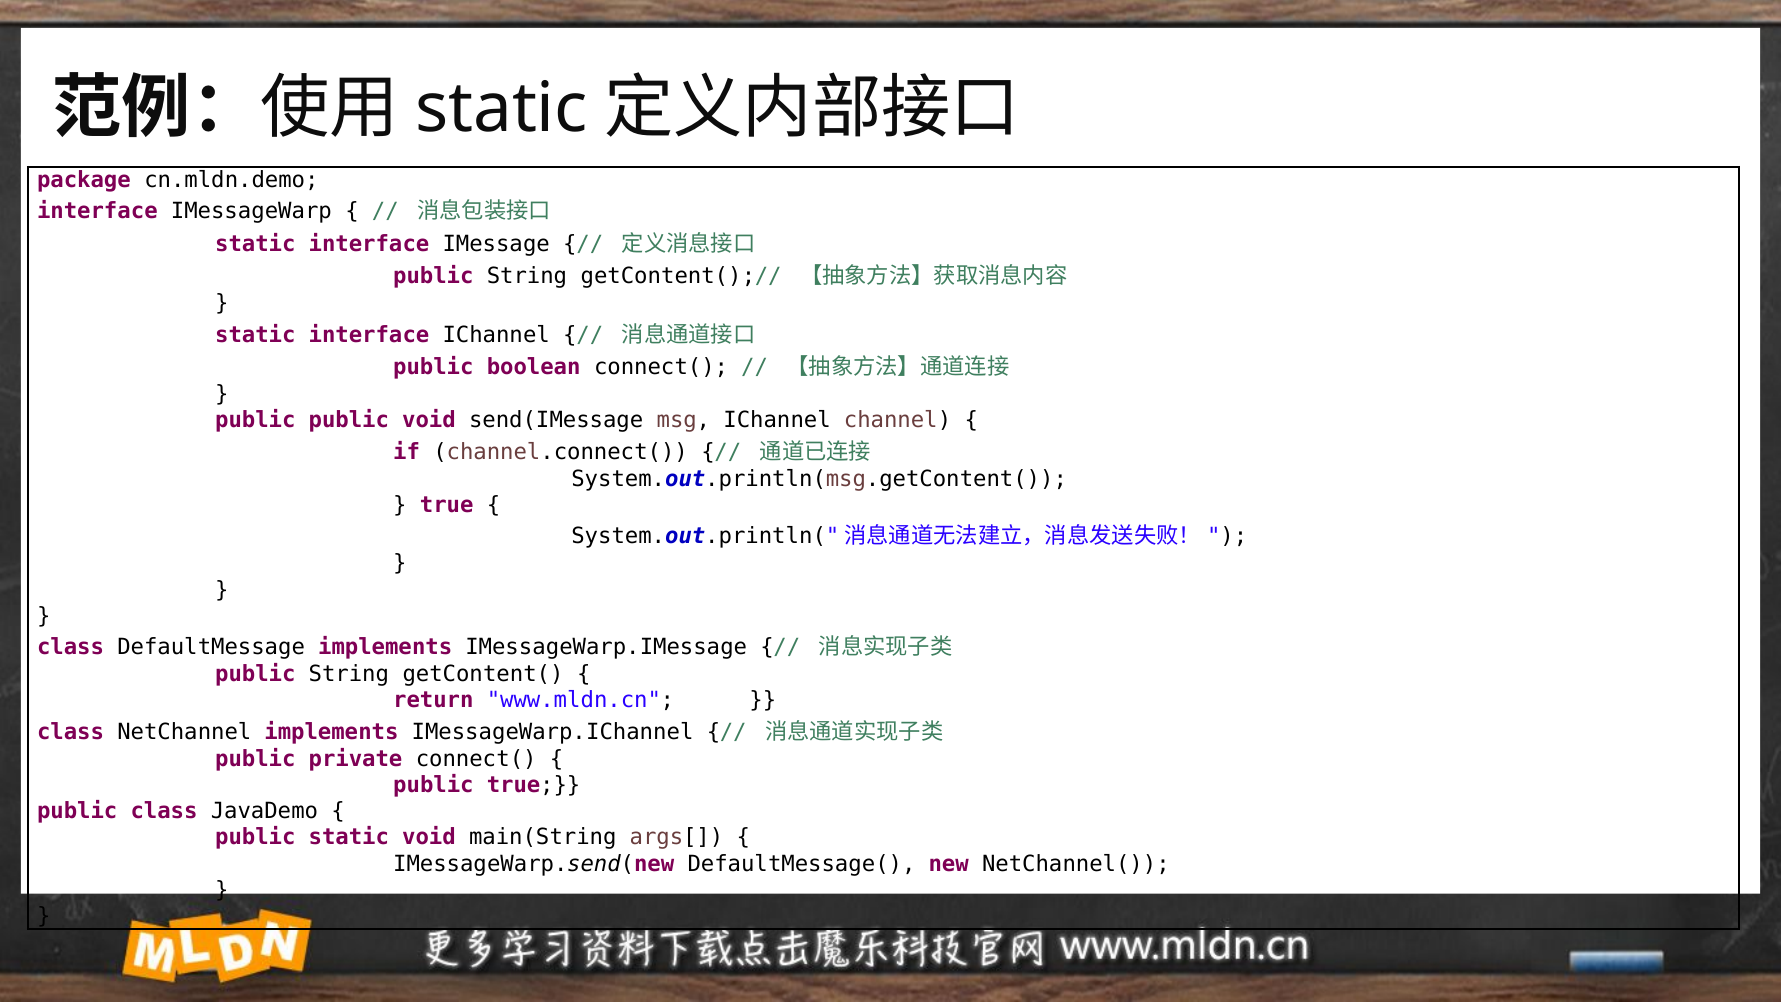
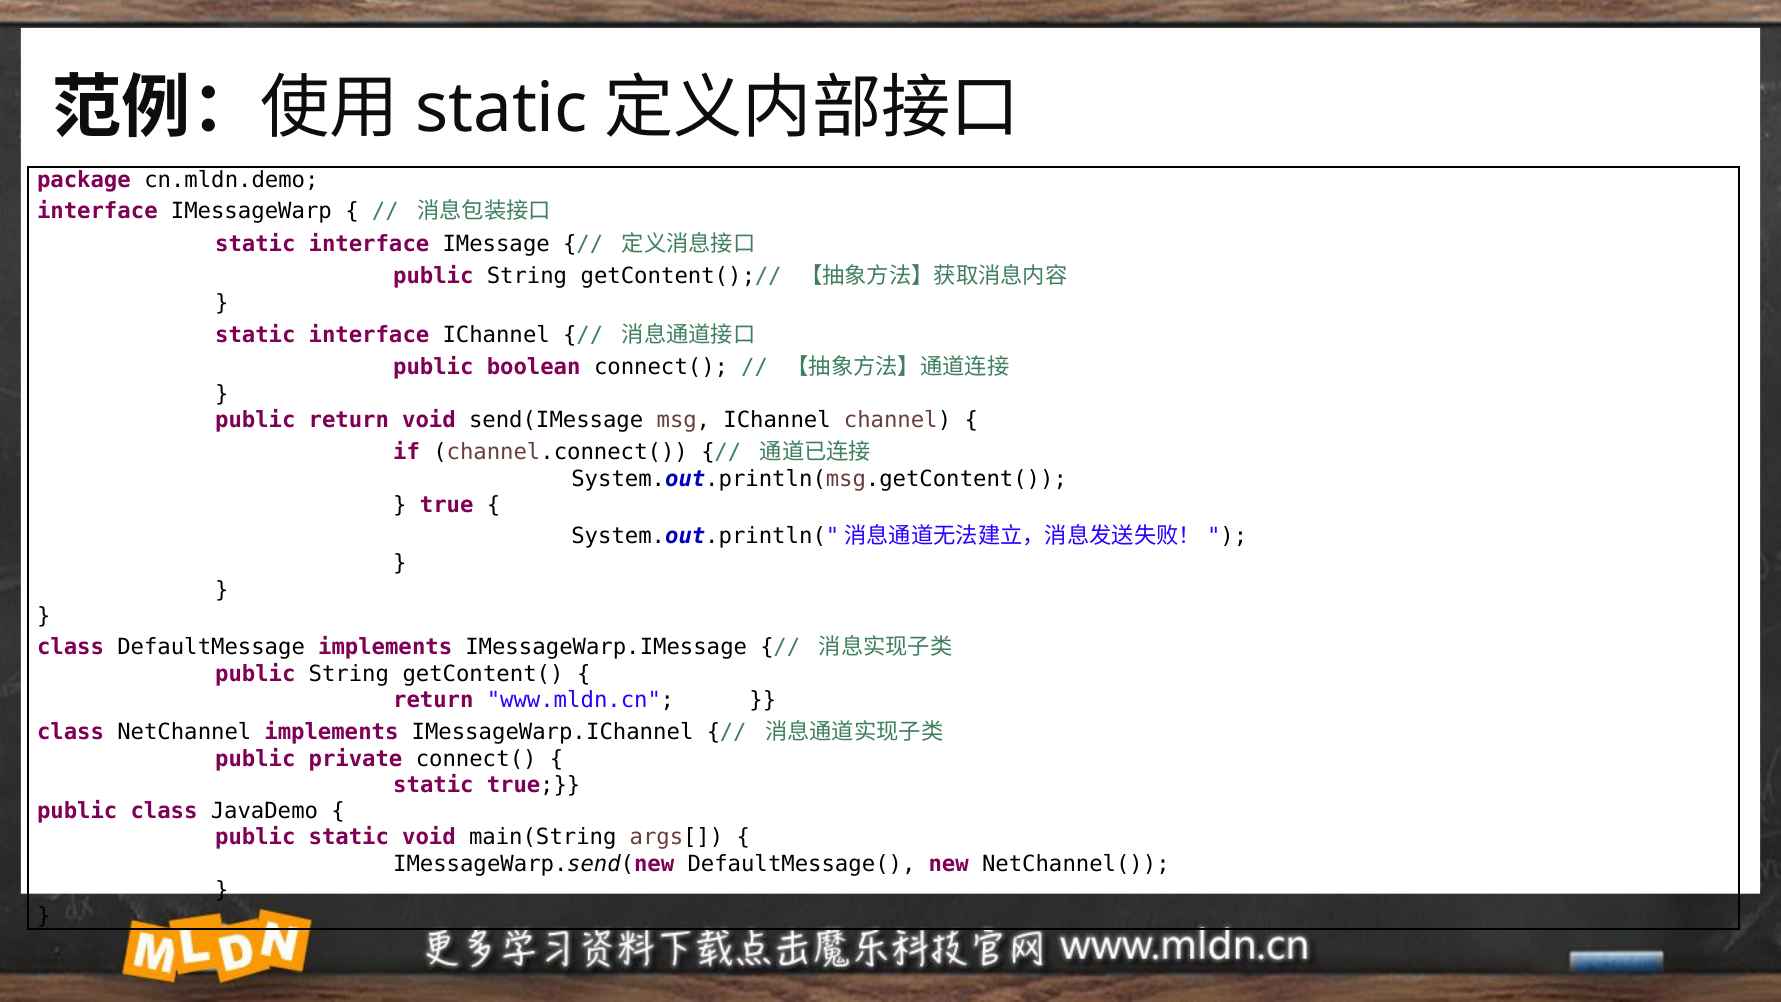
public public: public -> return (349, 420)
public: public -> static (433, 785)
